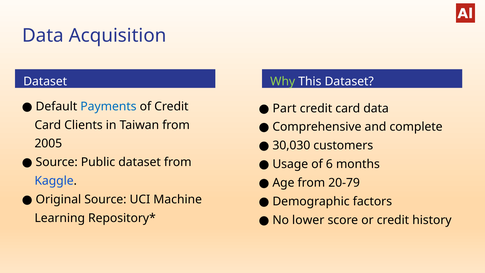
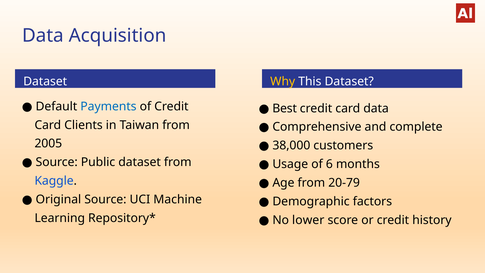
Why colour: light green -> yellow (283, 81)
Part: Part -> Best (285, 108)
30,030: 30,030 -> 38,000 (291, 145)
